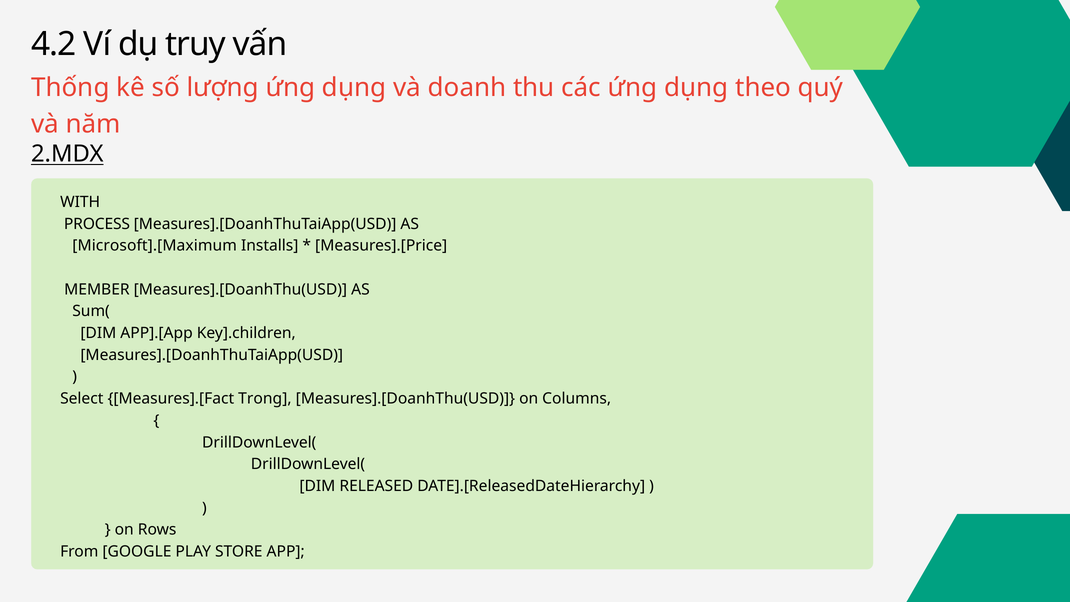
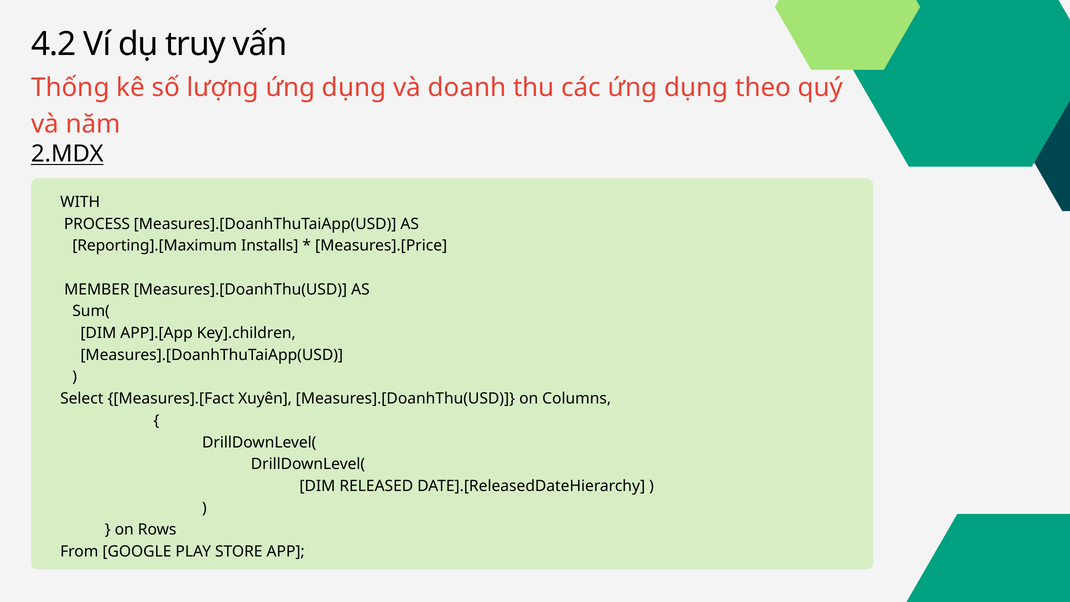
Microsoft].[Maximum: Microsoft].[Maximum -> Reporting].[Maximum (155, 246)
Trong: Trong -> Xuyên (265, 399)
